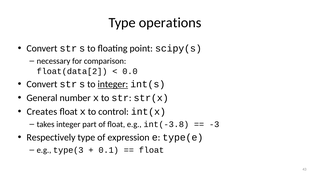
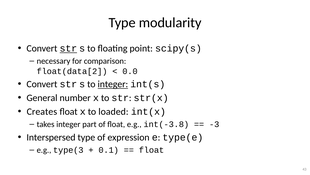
operations: operations -> modularity (170, 23)
str underline: none -> present (68, 48)
control: control -> loaded (113, 111)
Respectively: Respectively -> Interspersed (51, 137)
